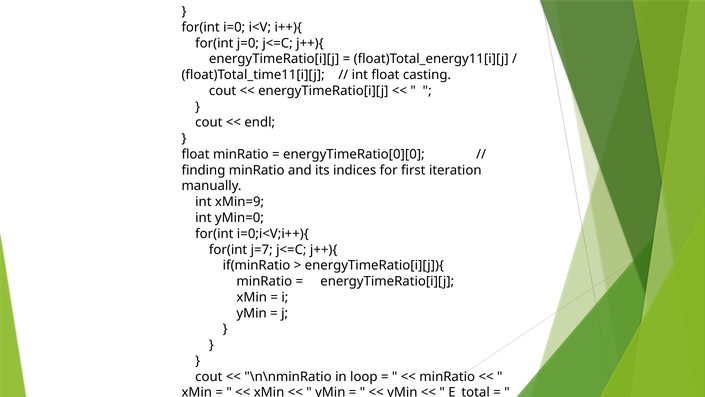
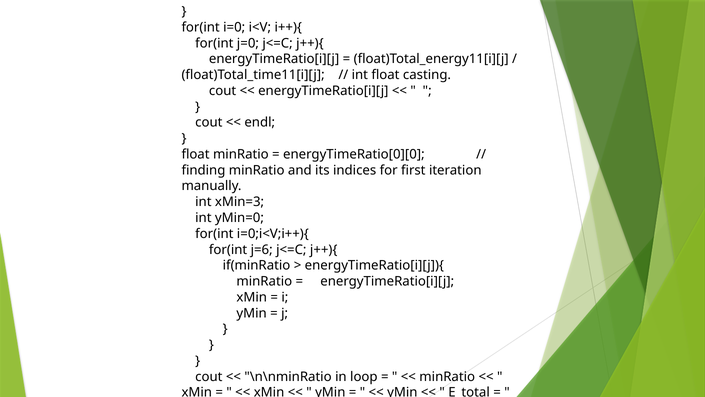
xMin=9: xMin=9 -> xMin=3 (240, 202)
j=7: j=7 -> j=6 (262, 249)
